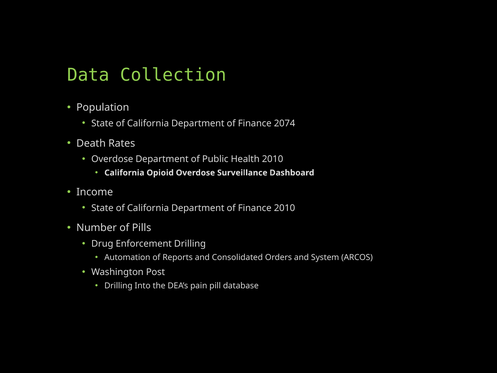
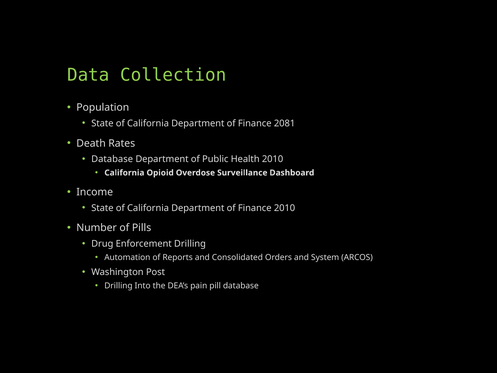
2074: 2074 -> 2081 (285, 123)
Overdose: Overdose -> Database (112, 159)
